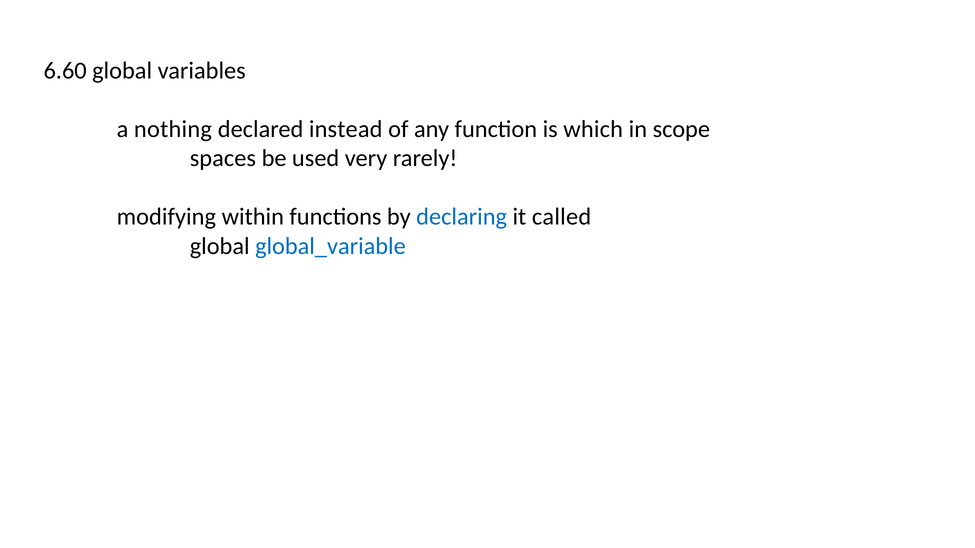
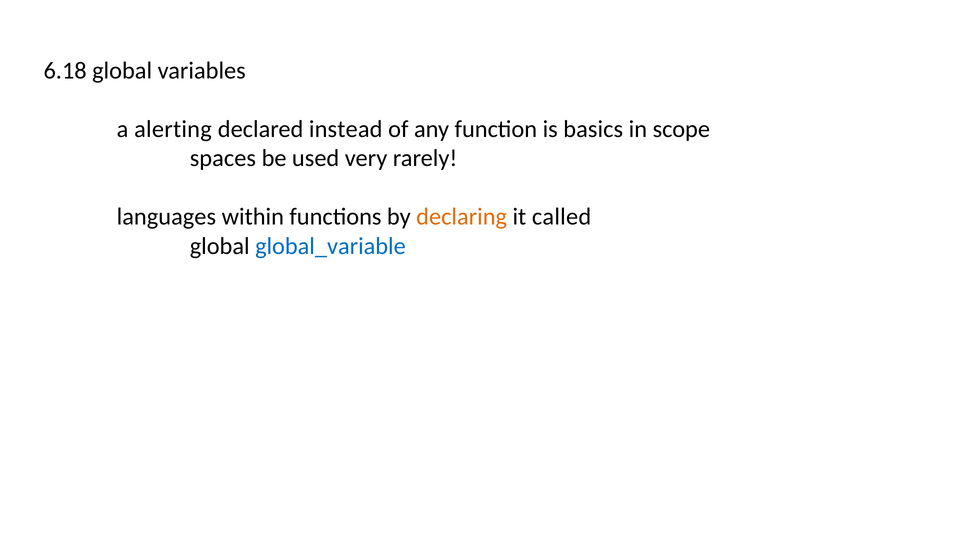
6.60: 6.60 -> 6.18 (65, 71)
nothing: nothing -> alerting (173, 129)
which: which -> basics (593, 129)
modifying: modifying -> languages (166, 217)
declaring colour: blue -> orange (462, 217)
